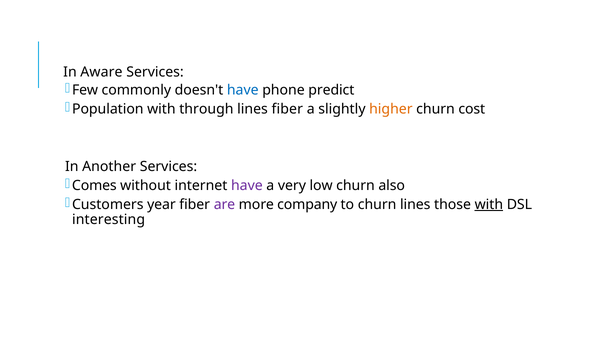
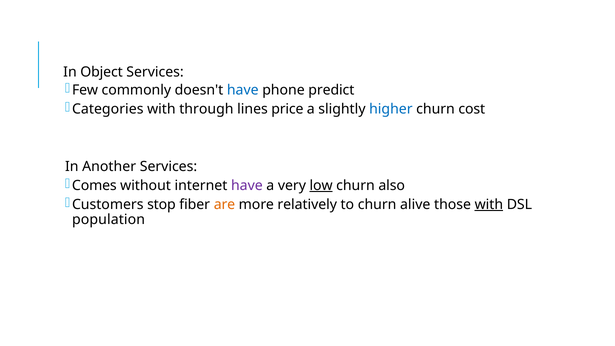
Aware: Aware -> Object (102, 72)
Population: Population -> Categories (108, 109)
lines fiber: fiber -> price (287, 109)
higher colour: orange -> blue (391, 109)
low underline: none -> present (321, 185)
year: year -> stop (161, 204)
are colour: purple -> orange (224, 204)
company: company -> relatively (307, 204)
churn lines: lines -> alive (415, 204)
interesting: interesting -> population (109, 220)
